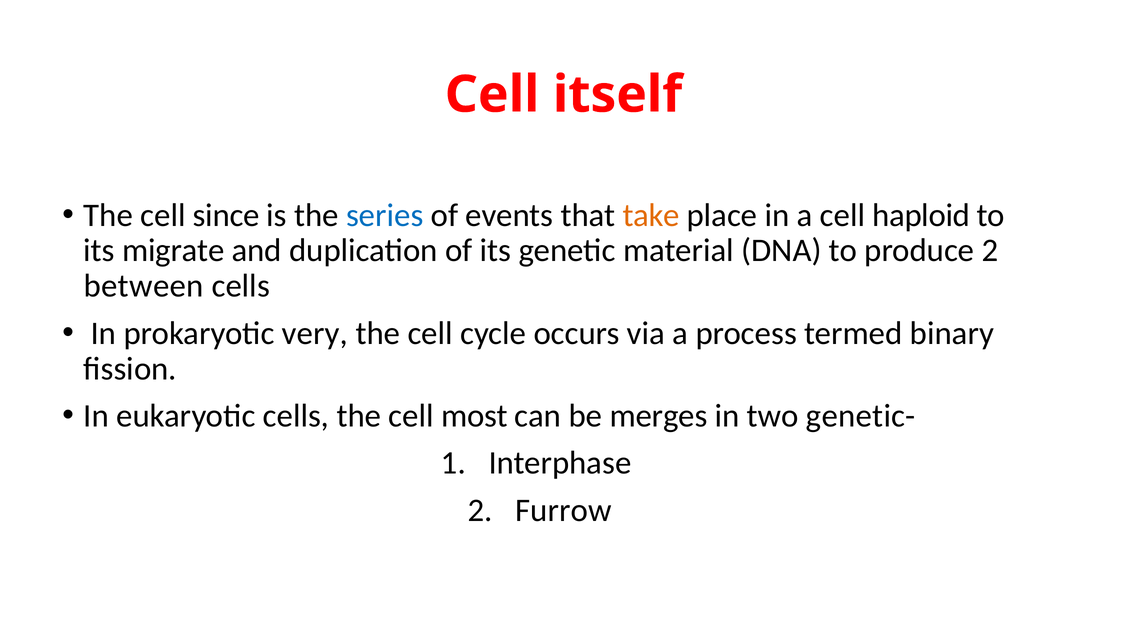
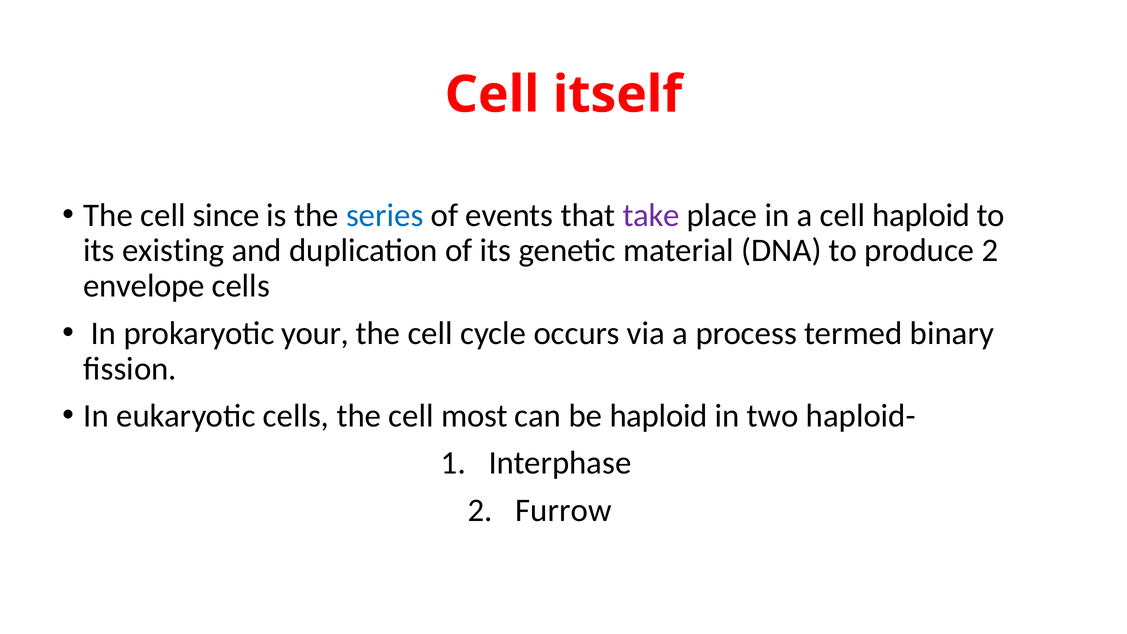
take colour: orange -> purple (651, 215)
migrate: migrate -> existing (173, 251)
between: between -> envelope (144, 286)
very: very -> your (315, 333)
be merges: merges -> haploid (659, 416)
genetic-: genetic- -> haploid- (861, 416)
